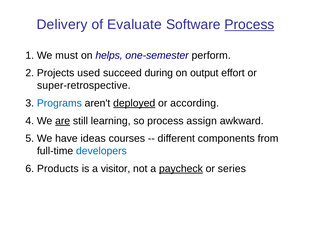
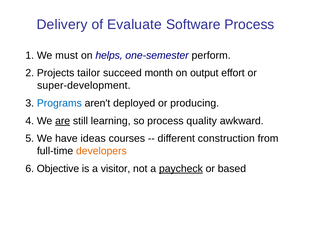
Process underline: present -> none (249, 25)
used: used -> tailor (89, 73)
during: during -> month (159, 73)
super-retrospective: super-retrospective -> super-development (84, 85)
deployed underline: present -> none (134, 103)
according: according -> producing (195, 103)
assign: assign -> quality (202, 120)
components: components -> construction (226, 138)
developers colour: blue -> orange (101, 151)
Products: Products -> Objective (58, 168)
series: series -> based (232, 168)
